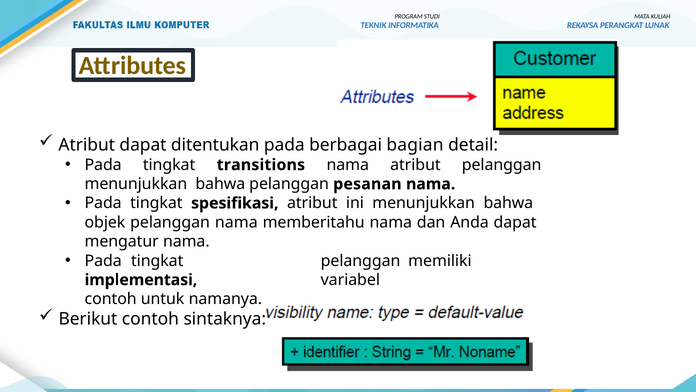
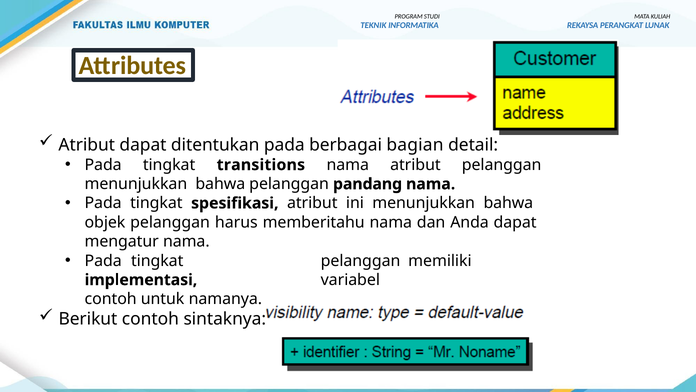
pesanan: pesanan -> pandang (368, 184)
pelanggan nama: nama -> harus (236, 222)
